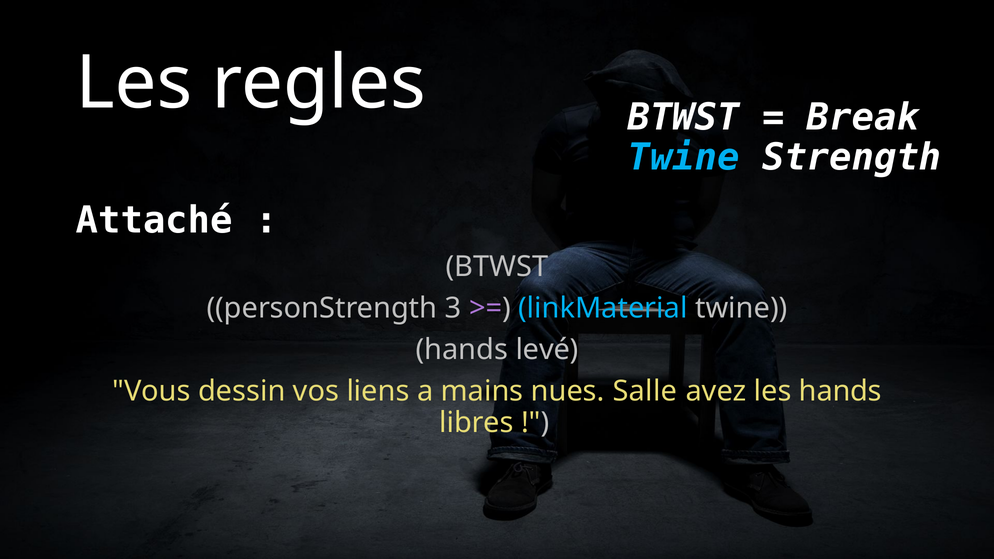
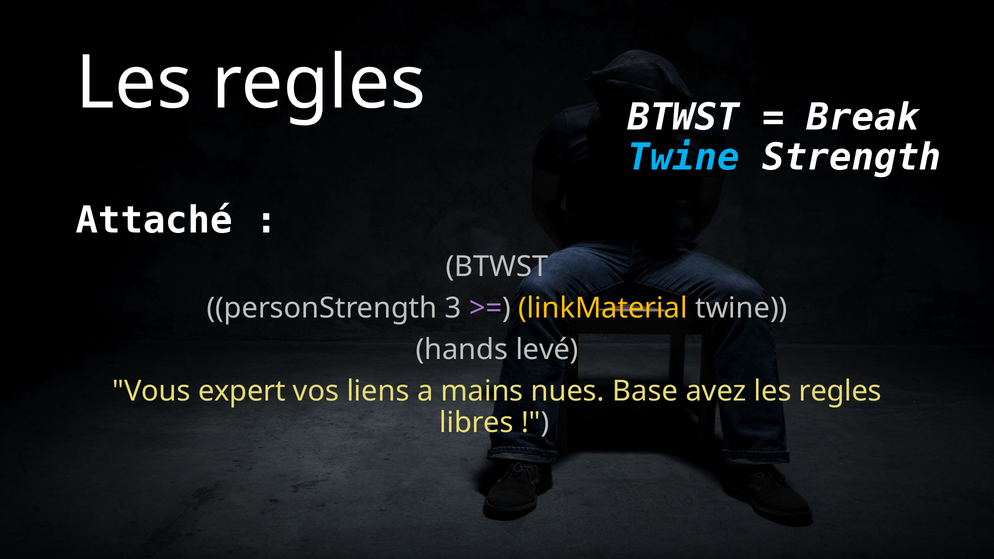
linkMaterial colour: light blue -> yellow (603, 308)
dessin: dessin -> expert (242, 391)
Salle: Salle -> Base (645, 391)
avez les hands: hands -> regles (840, 391)
